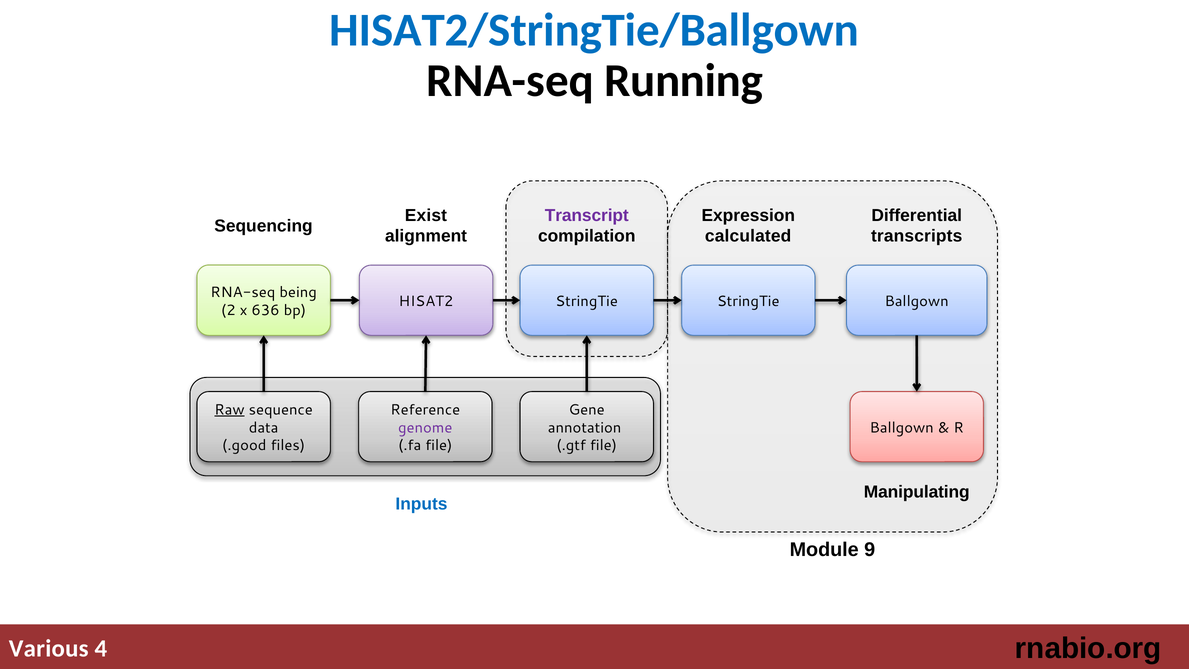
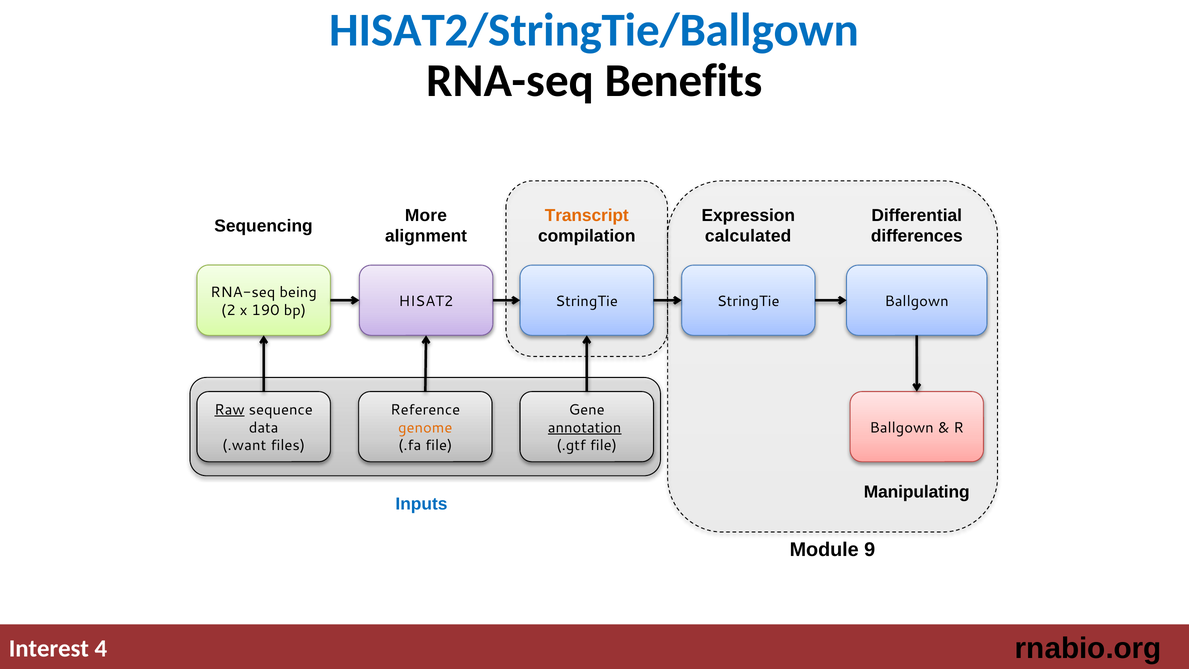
Running: Running -> Benefits (684, 81)
Exist: Exist -> More (426, 215)
Transcript colour: purple -> orange (587, 215)
transcripts: transcripts -> differences (917, 236)
636: 636 -> 190 (266, 310)
genome colour: purple -> orange (425, 428)
annotation underline: none -> present (585, 428)
.good: .good -> .want (244, 445)
Various: Various -> Interest (49, 648)
